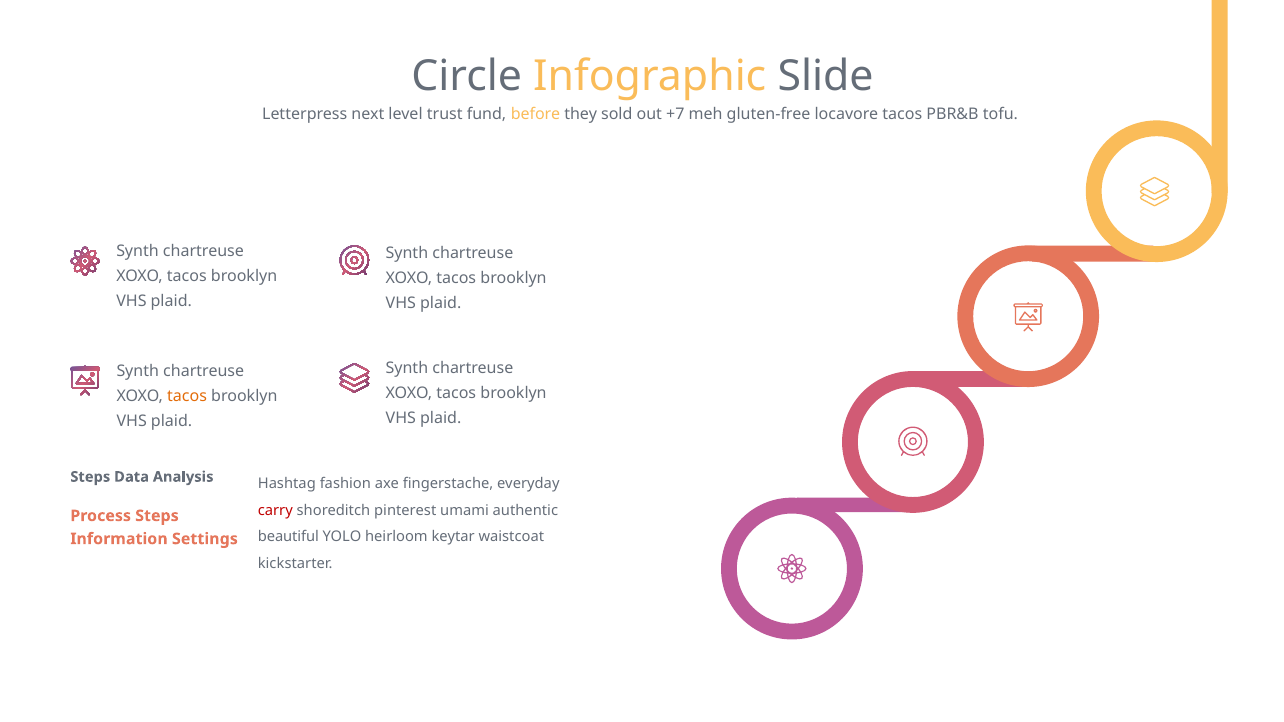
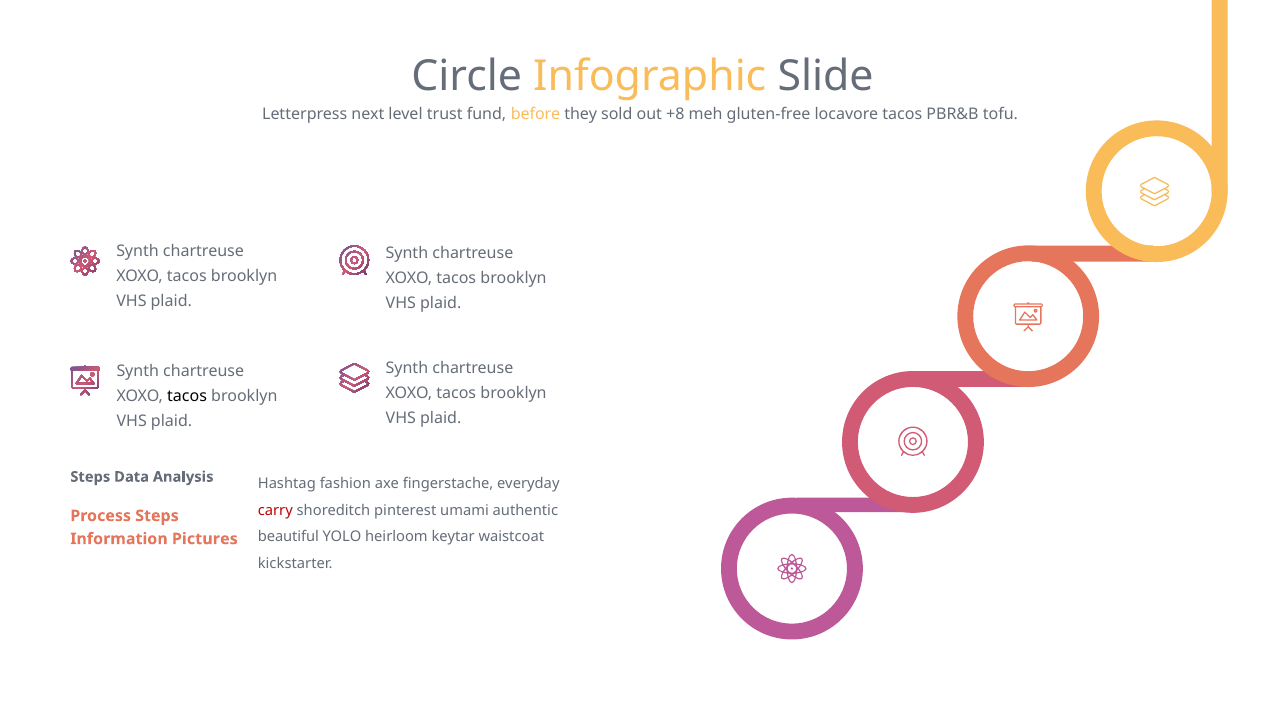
+7: +7 -> +8 (675, 114)
tacos colour: orange -> black (187, 397)
Settings: Settings -> Pictures (205, 539)
